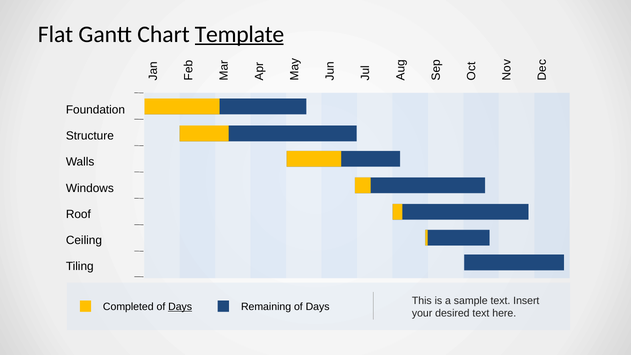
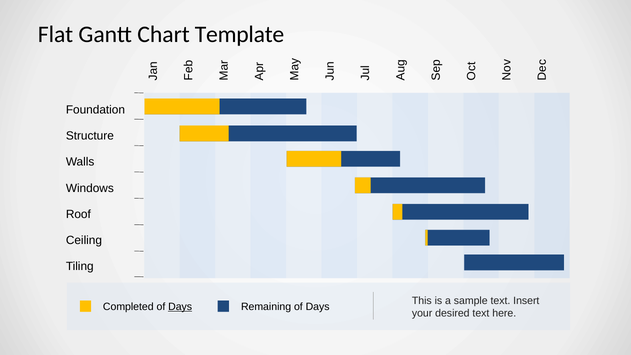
Template underline: present -> none (240, 34)
